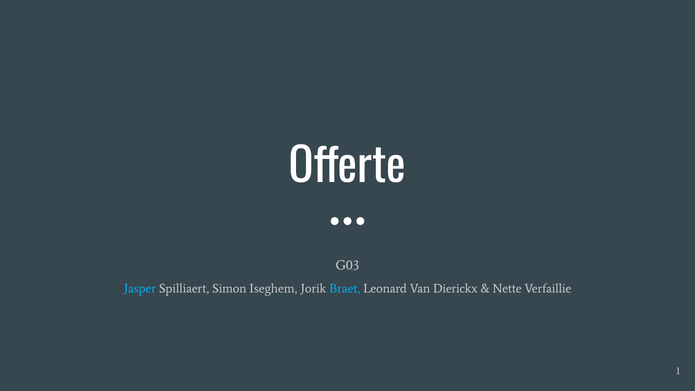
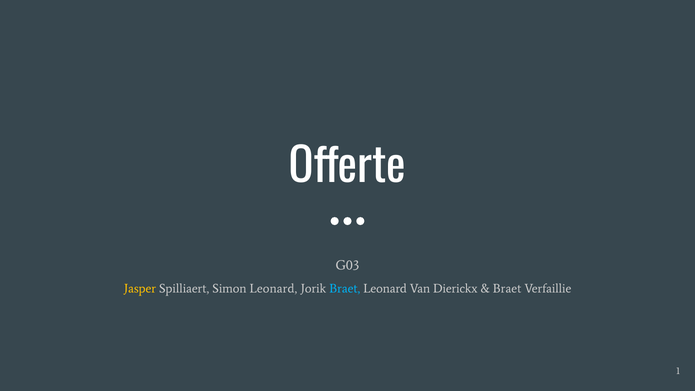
Jasper colour: light blue -> yellow (140, 288)
Simon Iseghem: Iseghem -> Leonard (273, 288)
Nette: Nette -> Braet (507, 288)
